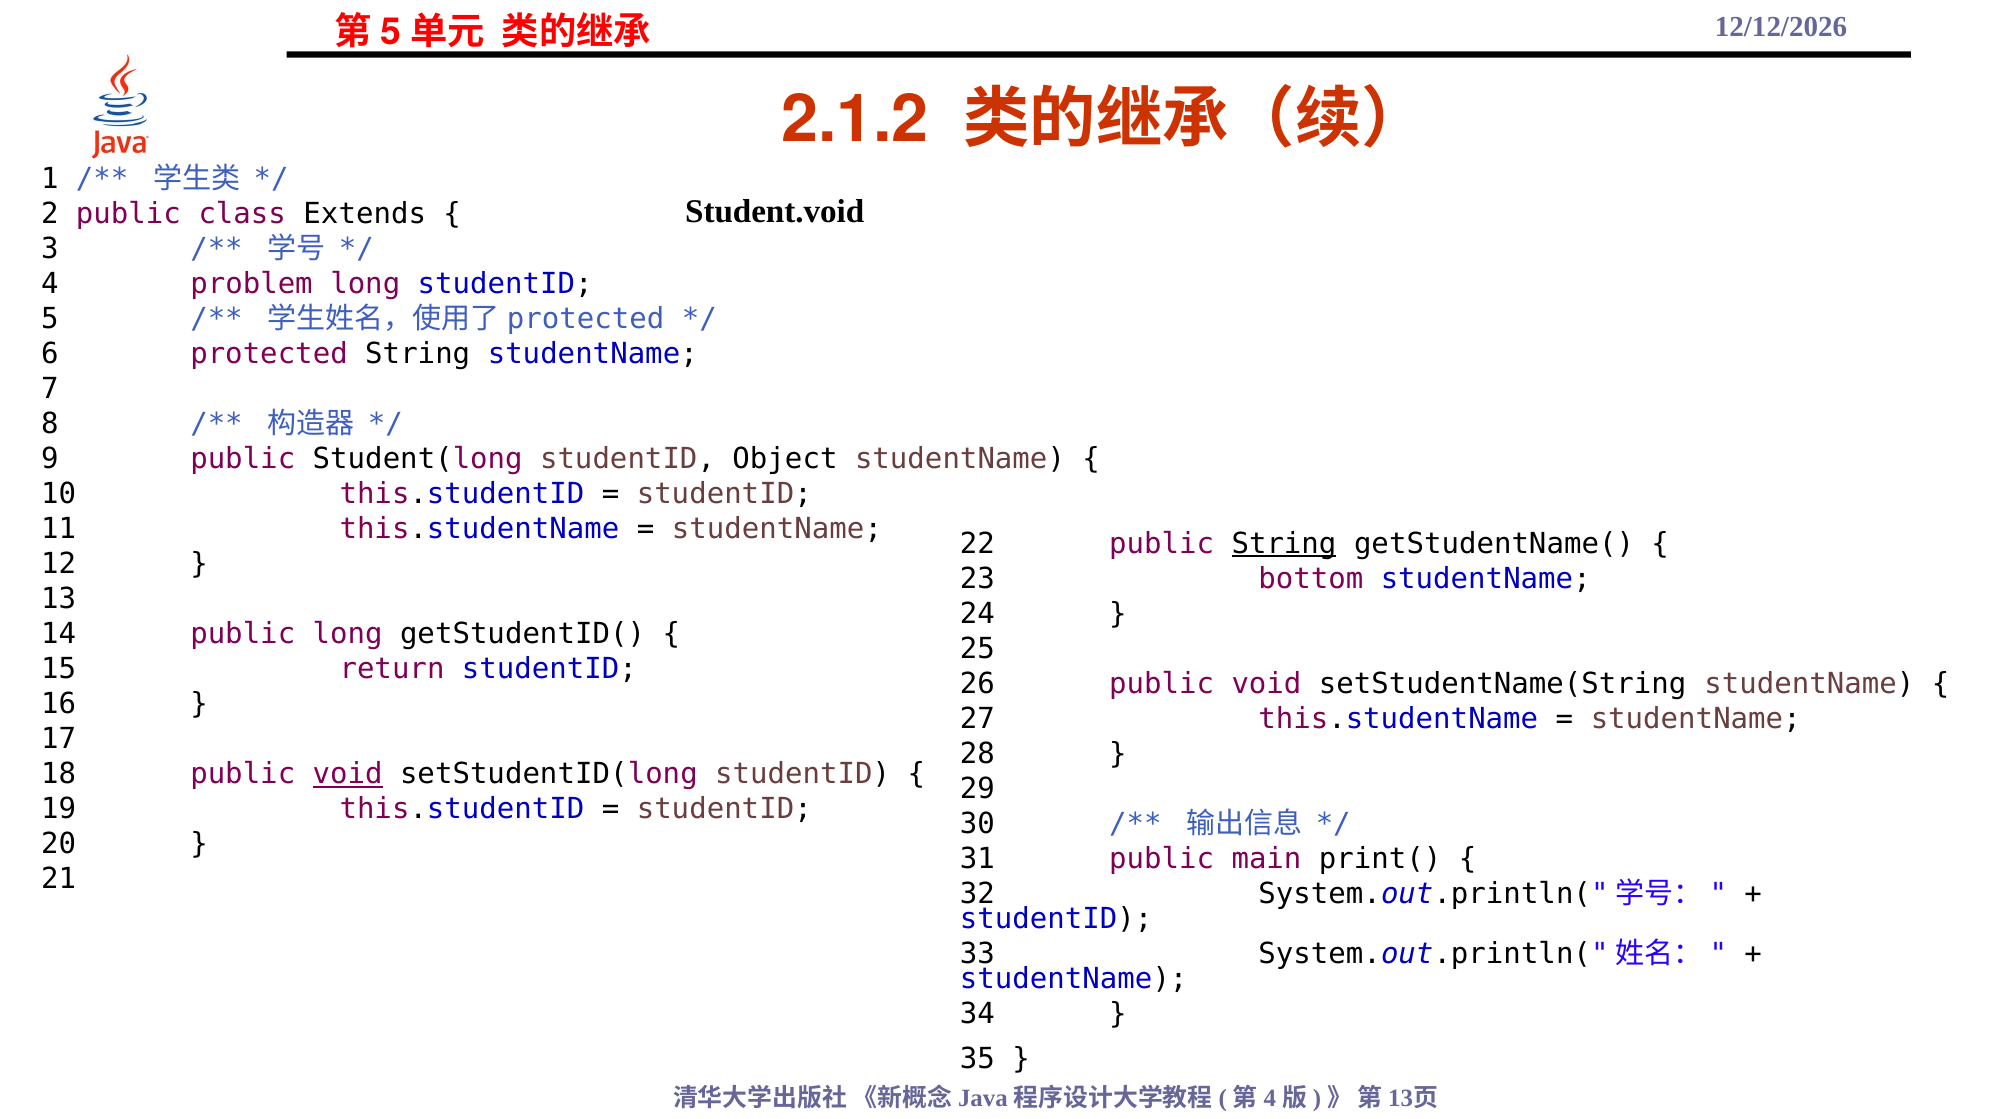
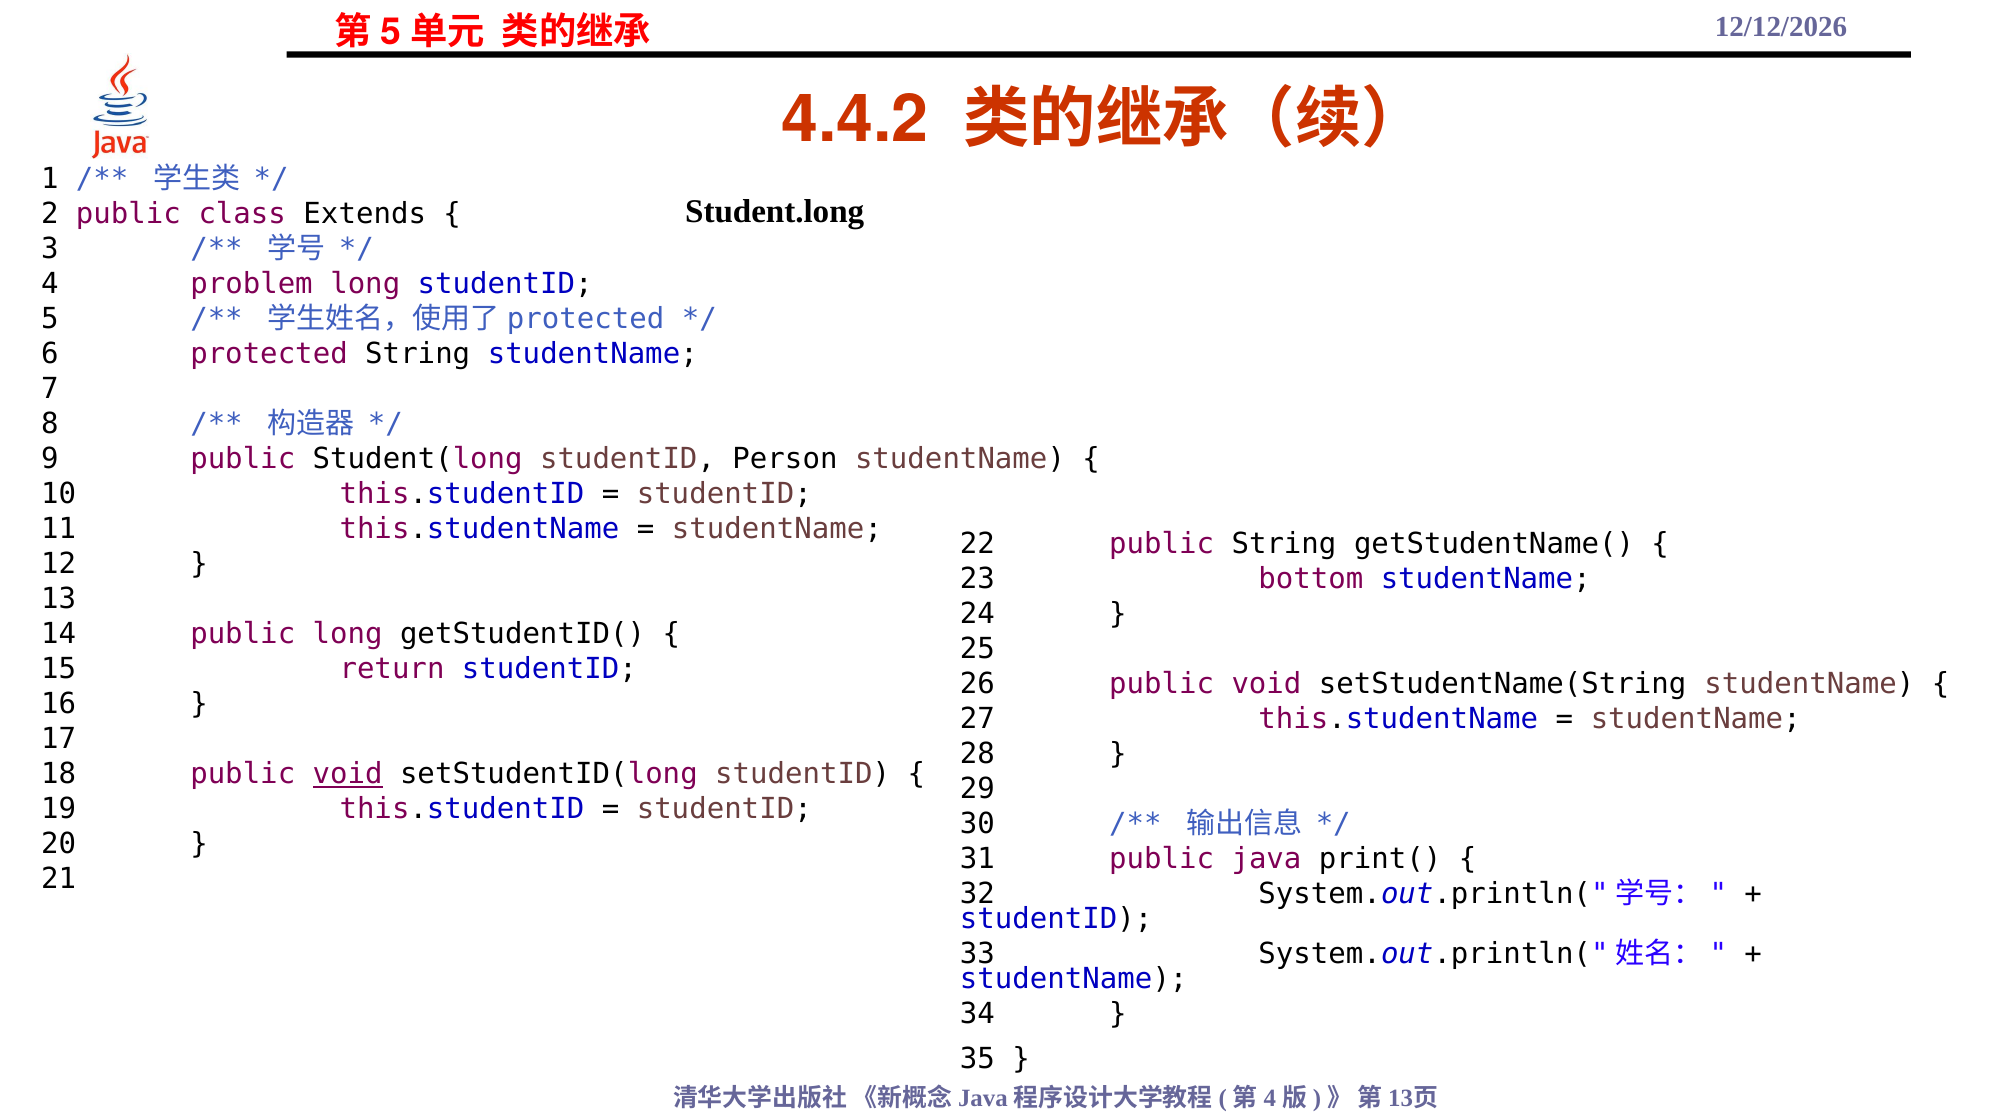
2.1.2: 2.1.2 -> 4.4.2 (855, 120)
Student.void: Student.void -> Student.long (775, 211)
Object: Object -> Person (785, 459)
String underline: present -> none (1284, 544)
main: main -> java (1266, 859)
